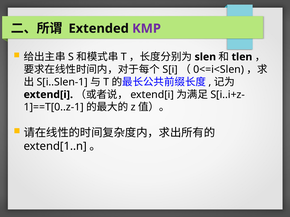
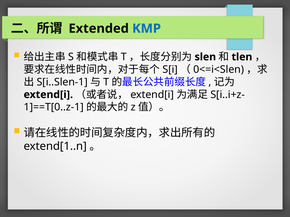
KMP colour: purple -> blue (147, 29)
